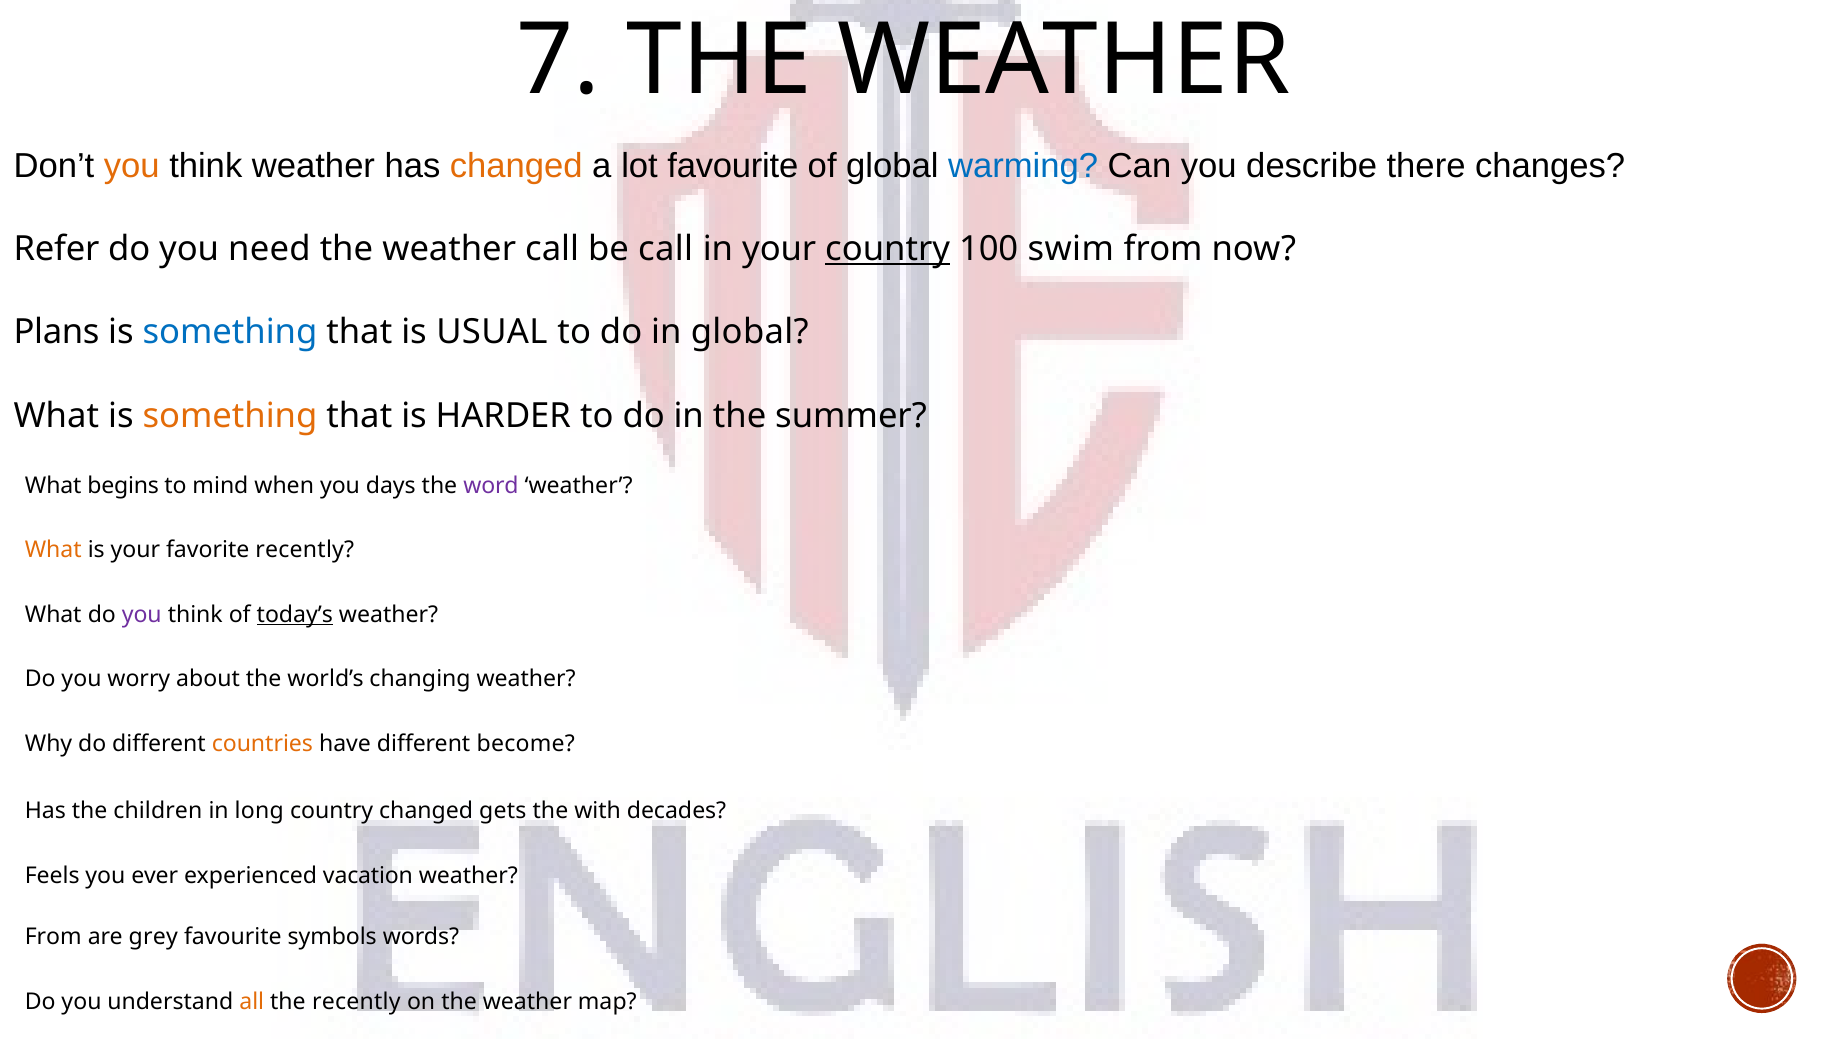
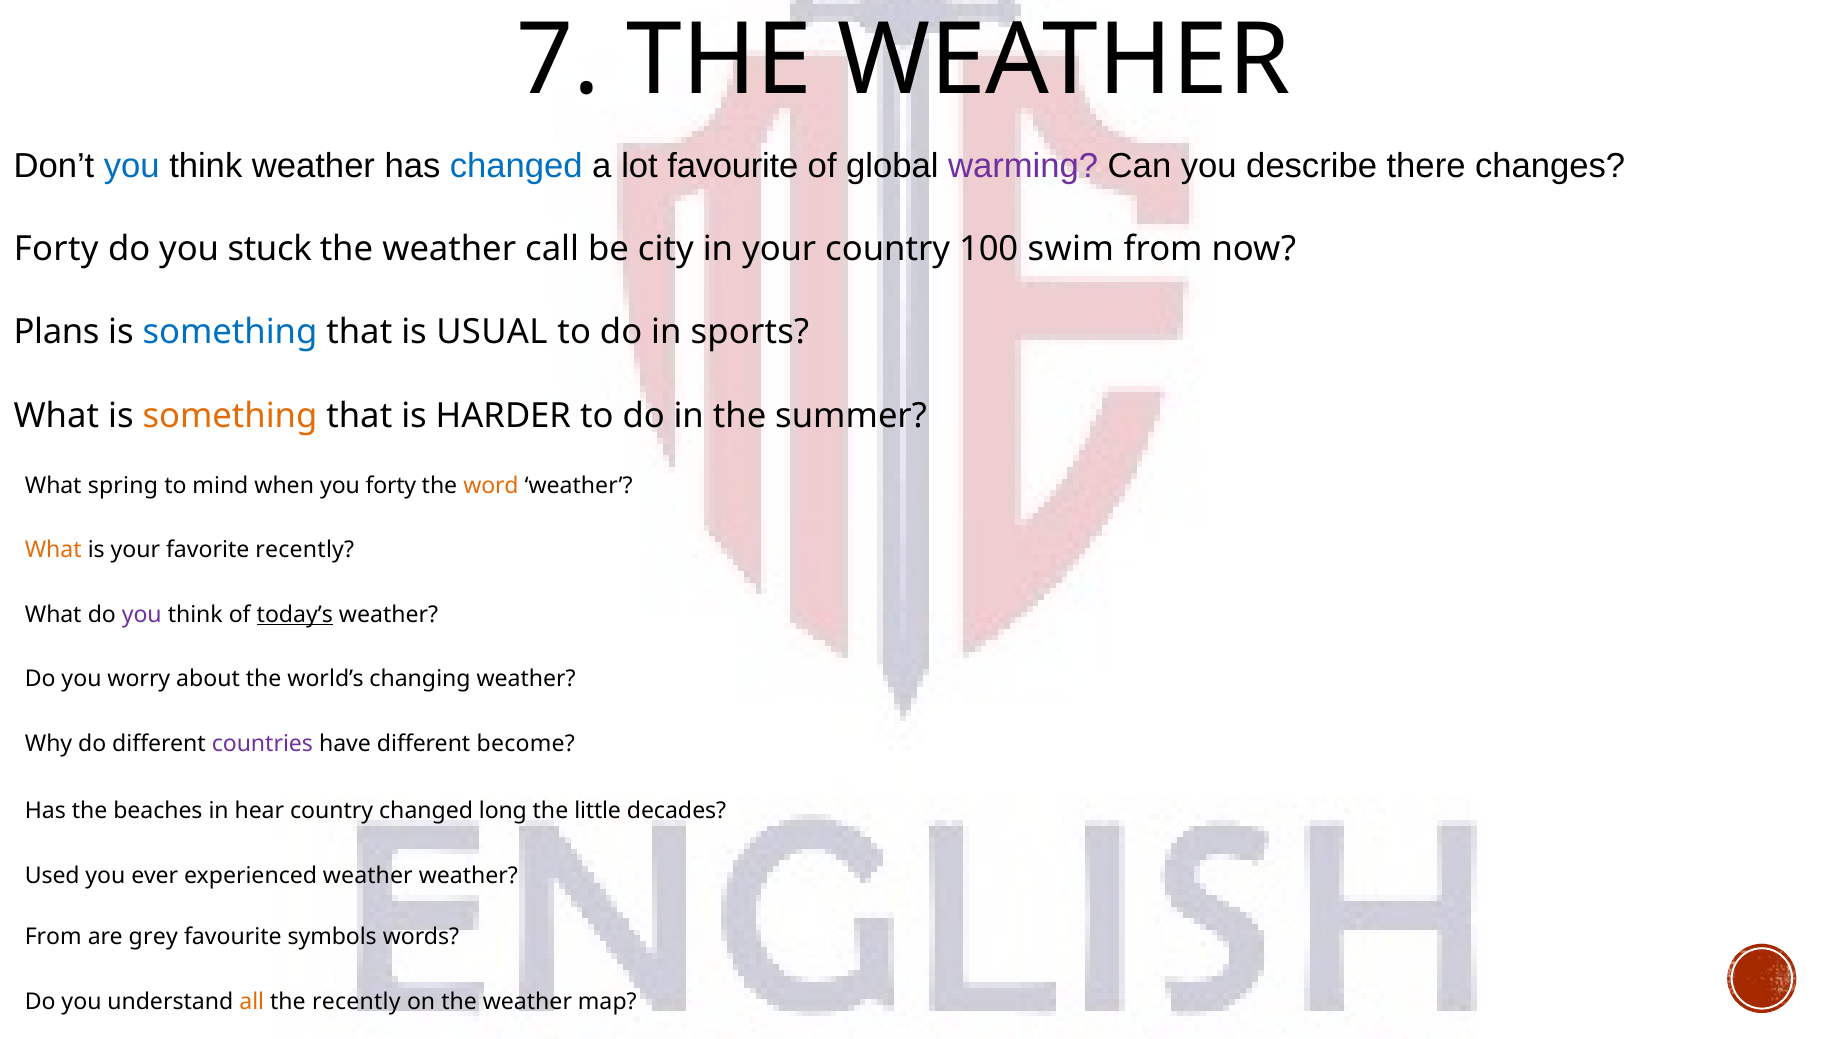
you colour: orange -> blue (132, 166)
changed colour: orange -> blue (516, 166)
warming colour: blue -> purple (1023, 166)
Refer: Refer -> Forty (56, 249)
need: need -> stuck (270, 249)
be call: call -> city (666, 249)
country underline: present -> none (888, 249)
in global: global -> sports (750, 332)
begins: begins -> spring (123, 486)
you days: days -> forty (391, 486)
word colour: purple -> orange (491, 486)
countries colour: orange -> purple (262, 744)
children: children -> beaches (158, 811)
long: long -> hear (259, 811)
gets: gets -> long (503, 811)
with: with -> little (598, 811)
Feels: Feels -> Used (52, 875)
experienced vacation: vacation -> weather (368, 875)
